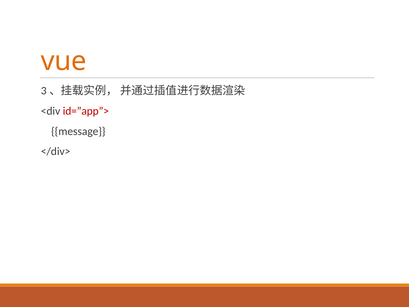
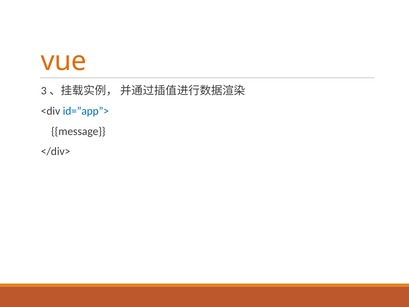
id=”app”> colour: red -> blue (86, 111)
